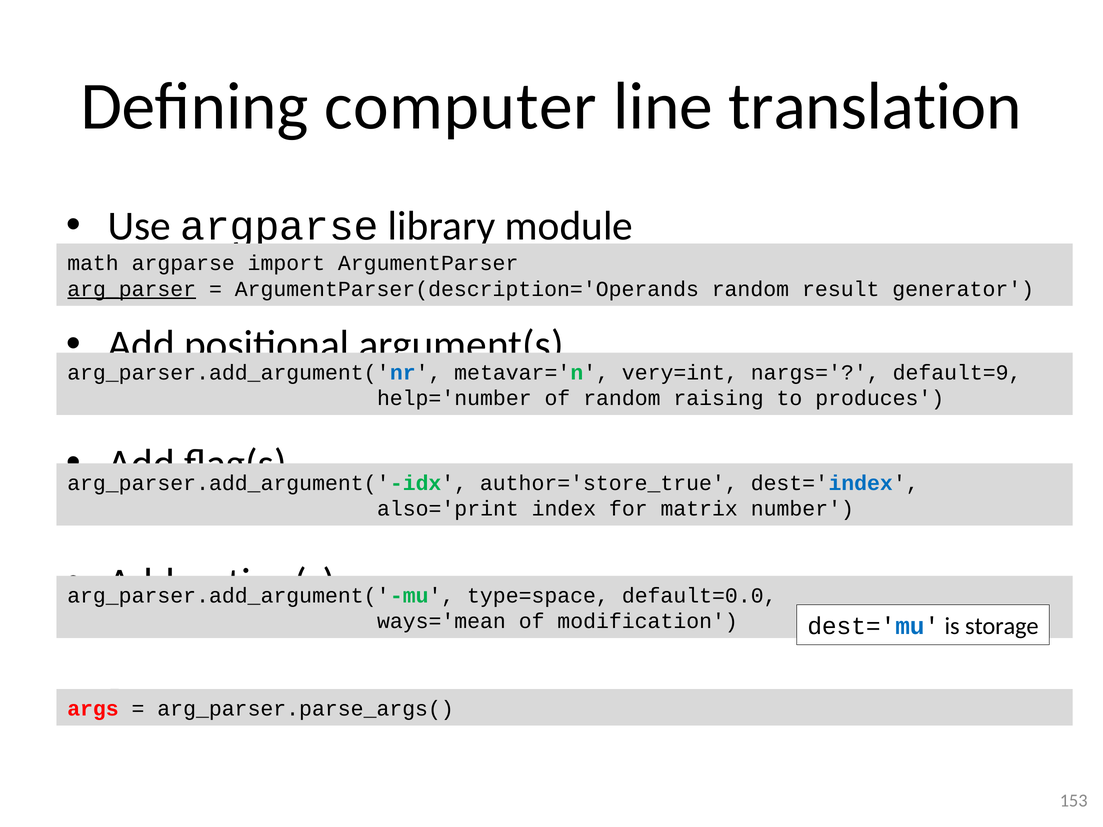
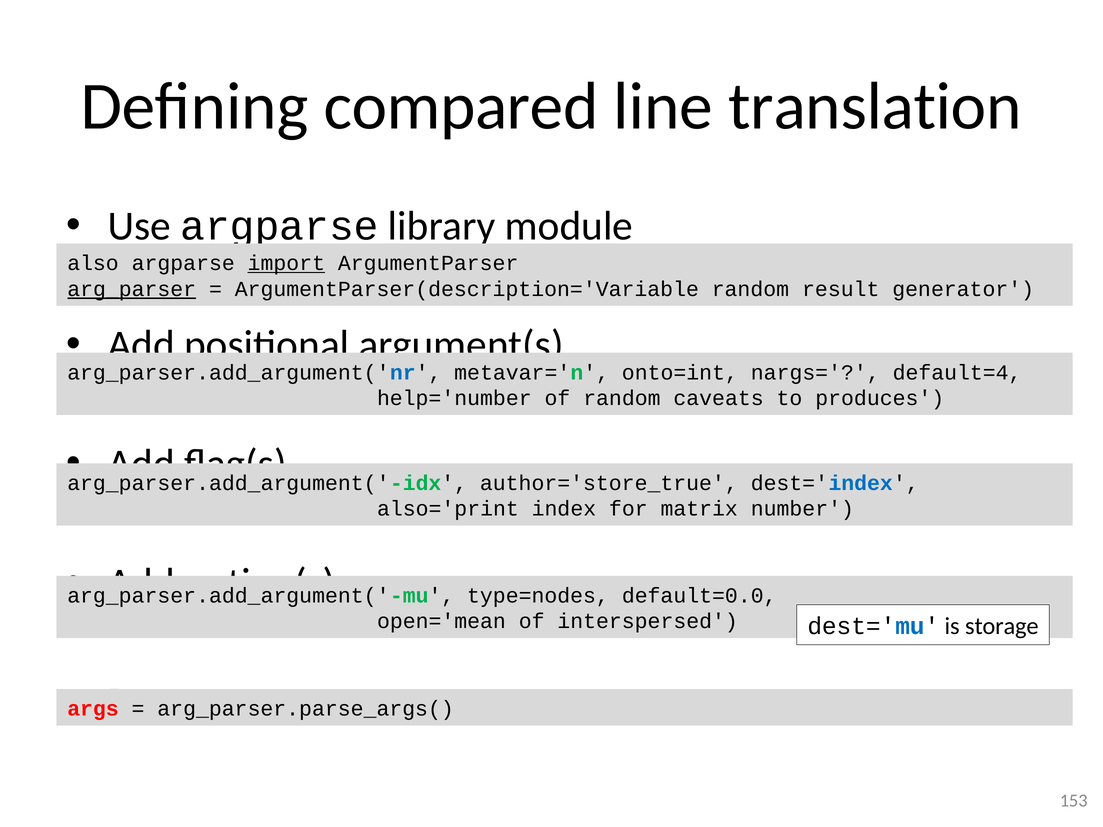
computer: computer -> compared (461, 107)
math: math -> also (93, 263)
import underline: none -> present (286, 263)
ArgumentParser(description='Operands: ArgumentParser(description='Operands -> ArgumentParser(description='Variable (467, 289)
very=int: very=int -> onto=int (680, 373)
default=9: default=9 -> default=4 (957, 373)
raising: raising -> caveats (719, 398)
type=space: type=space -> type=nodes (538, 596)
ways='mean: ways='mean -> open='mean (441, 622)
modification: modification -> interspersed (648, 622)
